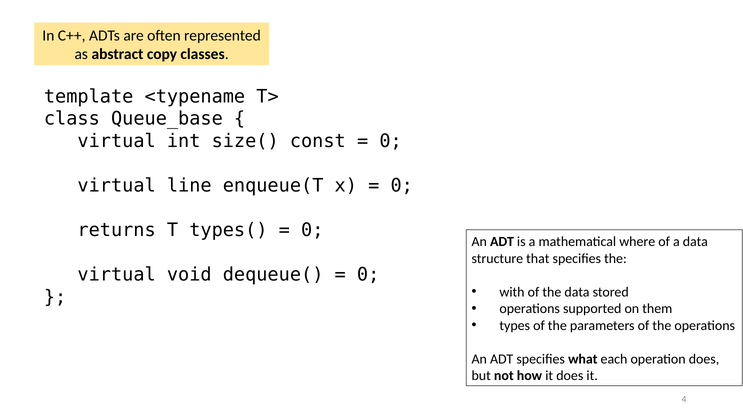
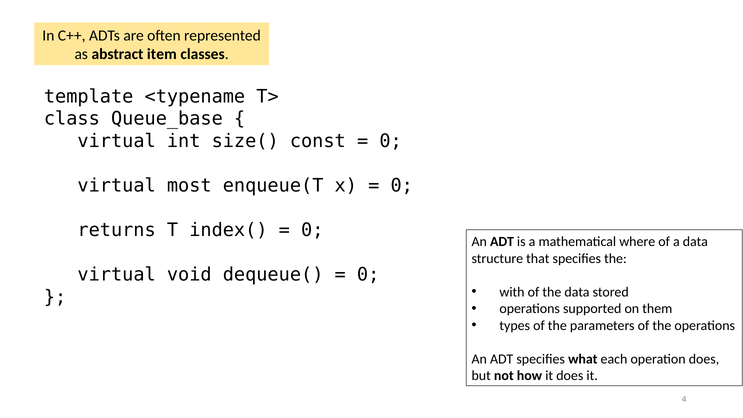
copy: copy -> item (162, 54)
line: line -> most (189, 186)
types(: types( -> index( (228, 230)
